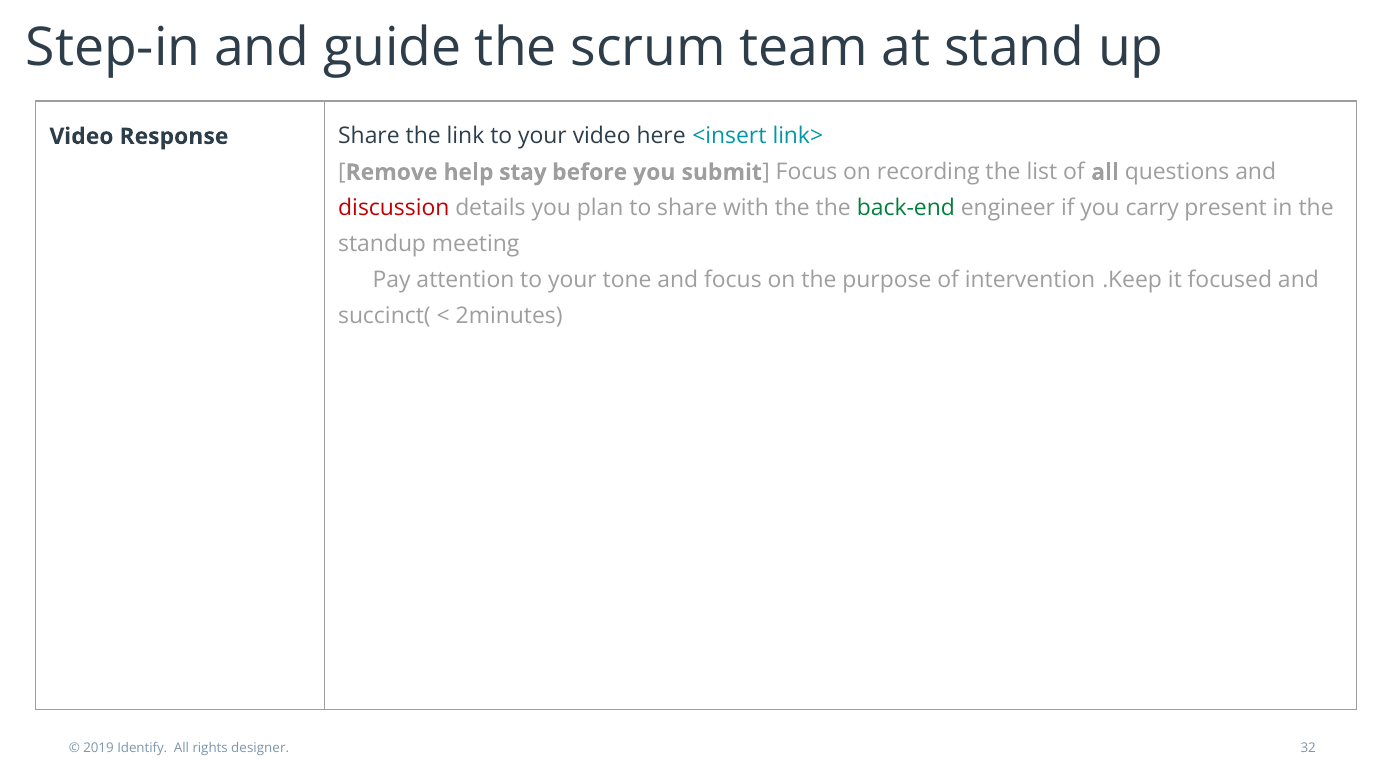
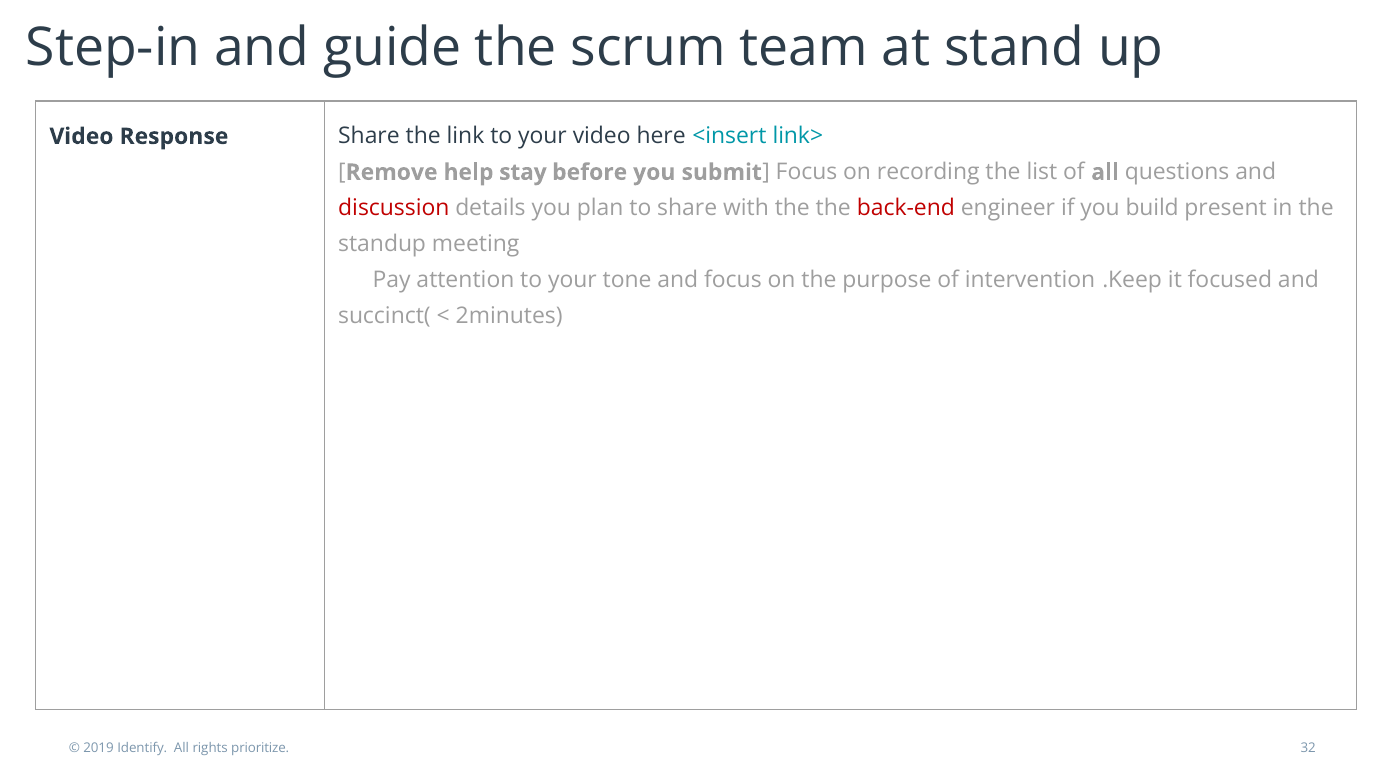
back-end colour: green -> red (906, 208)
carry: carry -> build (1152, 208)
designer: designer -> prioritize (260, 749)
